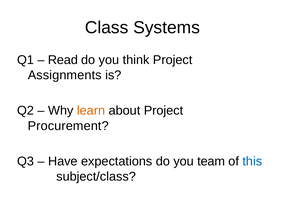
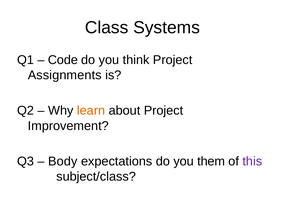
Read: Read -> Code (63, 60)
Procurement: Procurement -> Improvement (68, 126)
Have: Have -> Body (63, 161)
team: team -> them (211, 161)
this colour: blue -> purple (252, 161)
